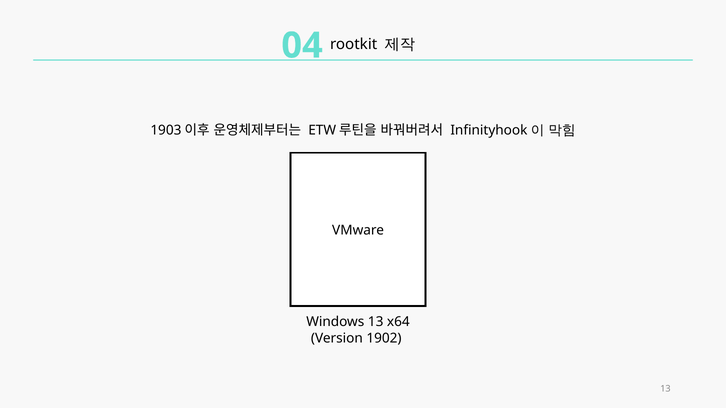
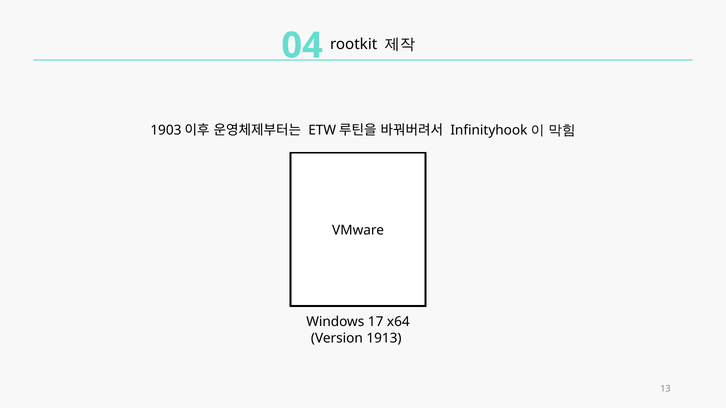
Windows 13: 13 -> 17 (376, 322)
1902: 1902 -> 1913 (384, 338)
